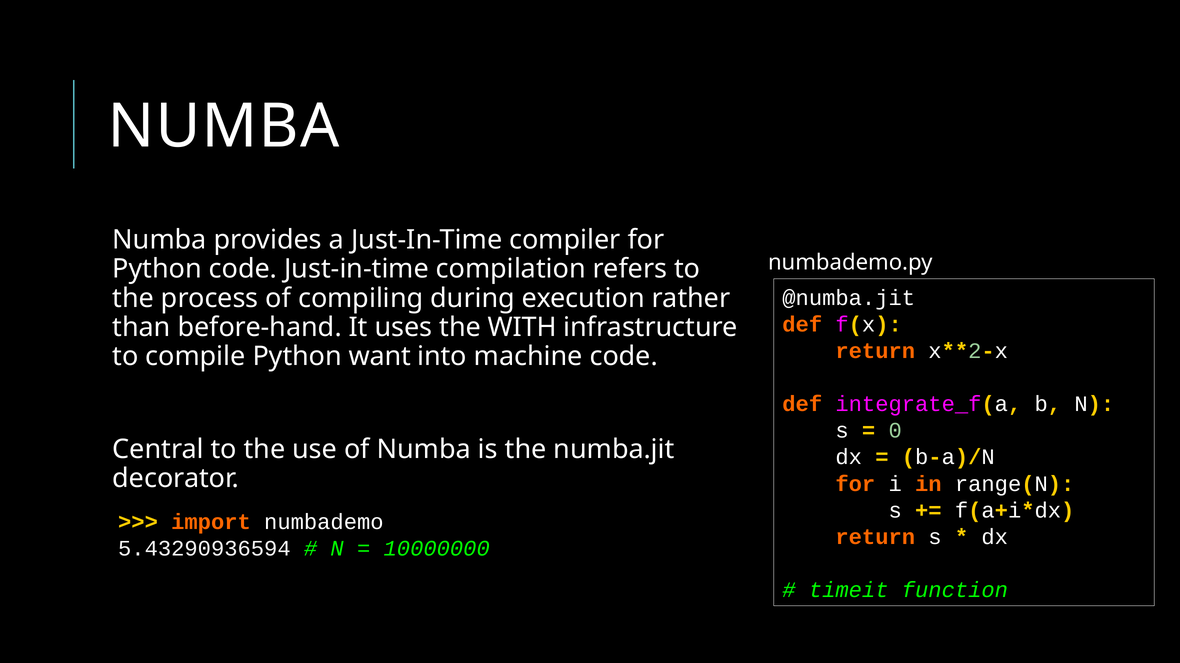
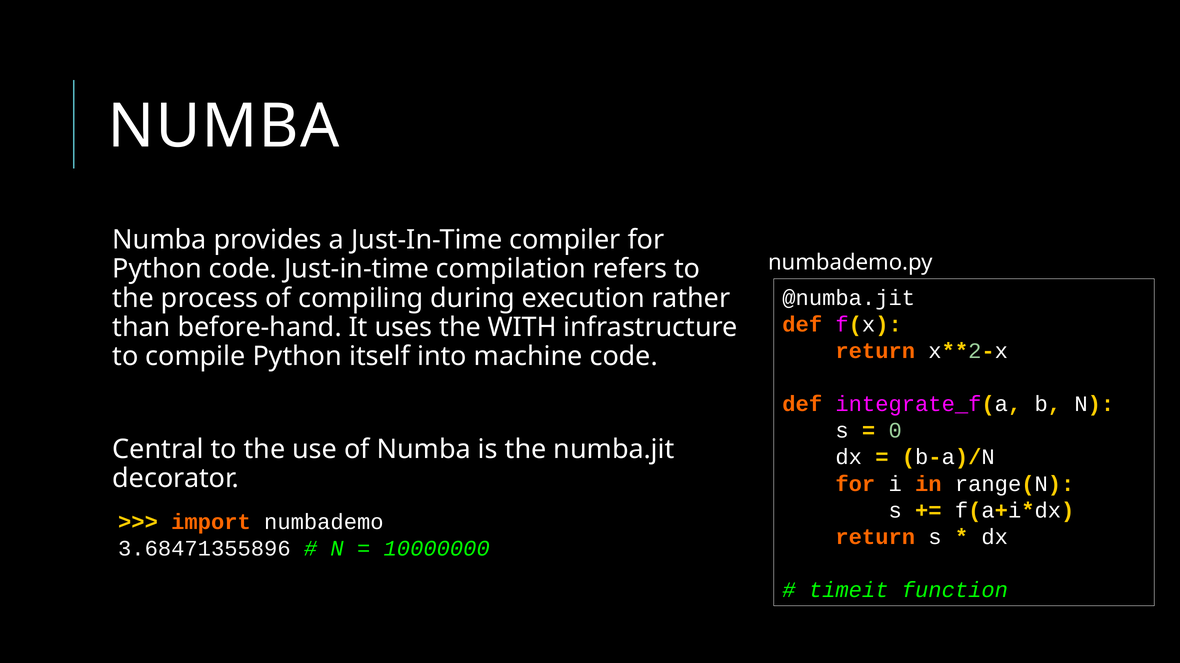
want: want -> itself (380, 357)
5.43290936594: 5.43290936594 -> 3.68471355896 (204, 549)
